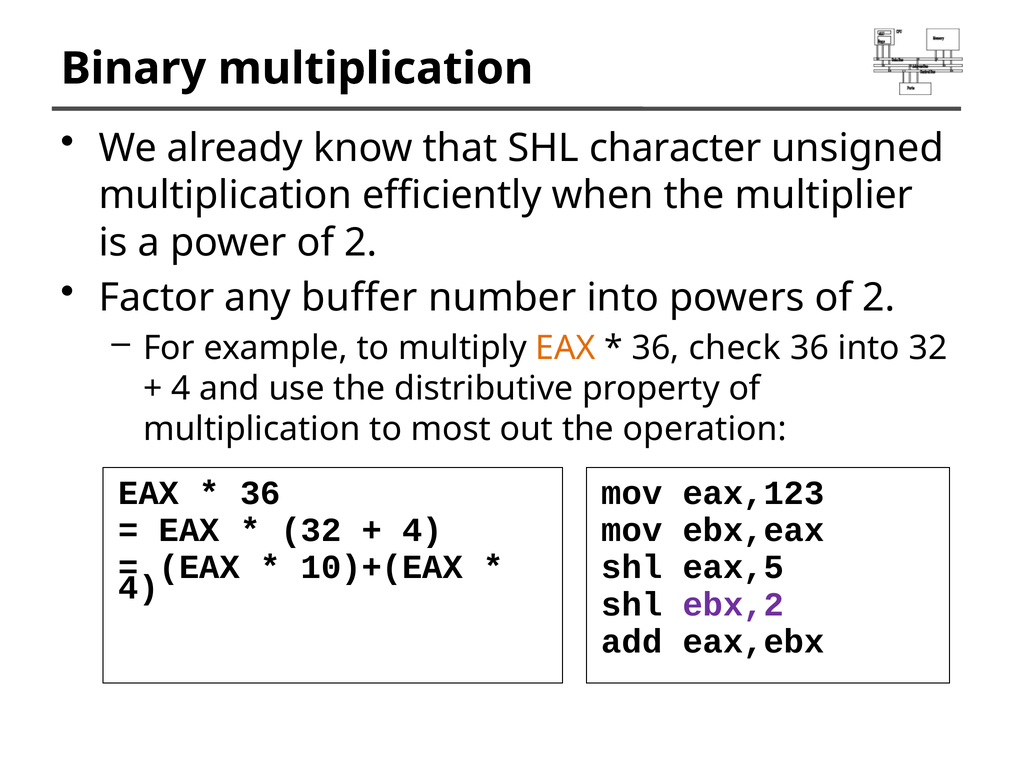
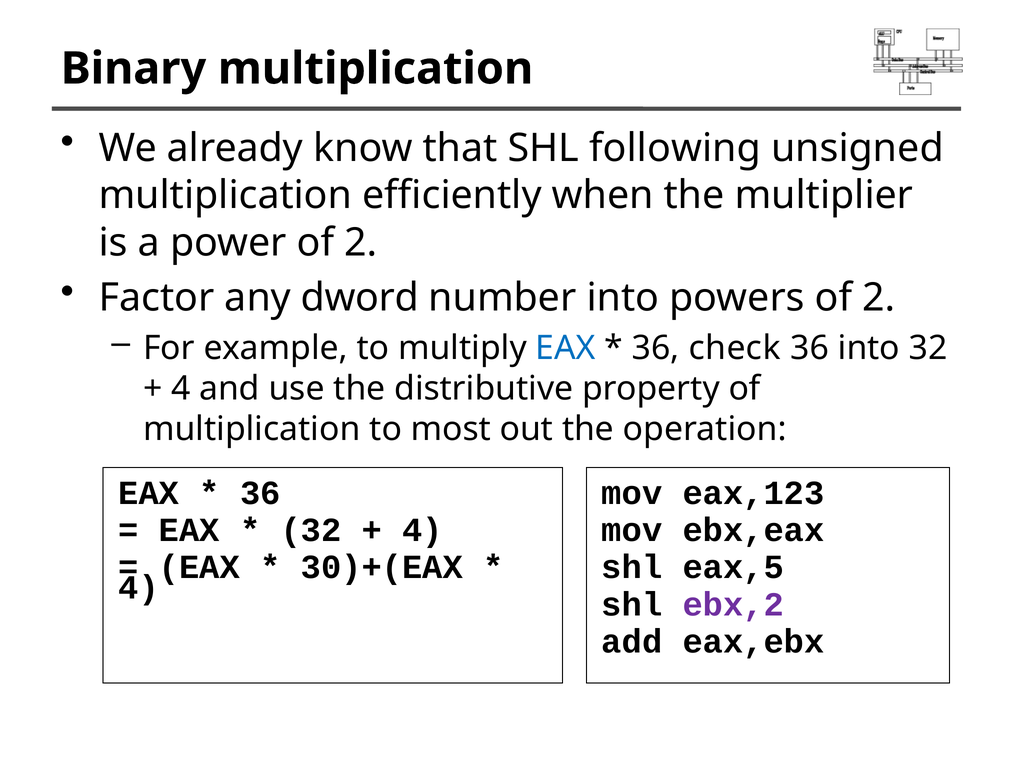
character: character -> following (675, 148)
buffer: buffer -> dword (360, 298)
EAX colour: orange -> blue (566, 348)
10)+(EAX: 10)+(EAX -> 30)+(EAX (382, 567)
